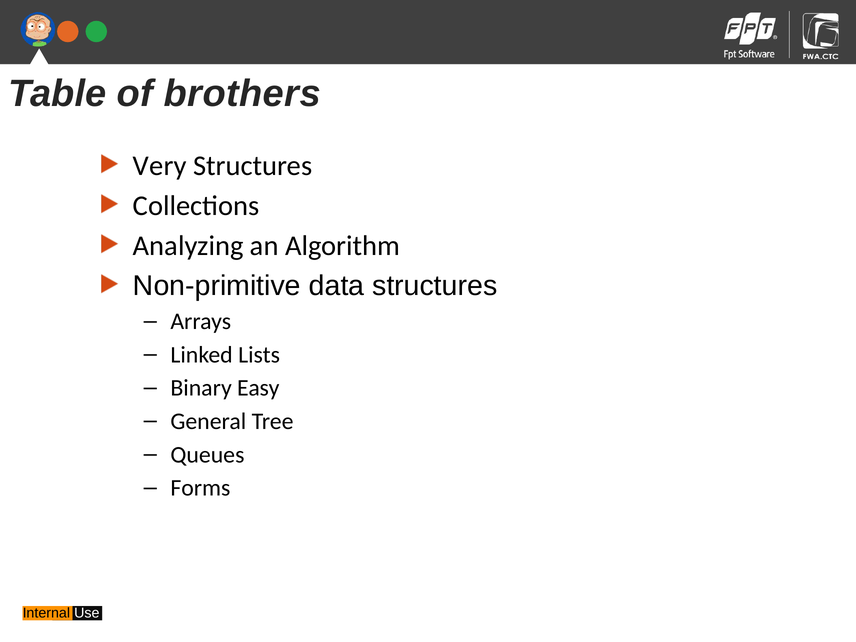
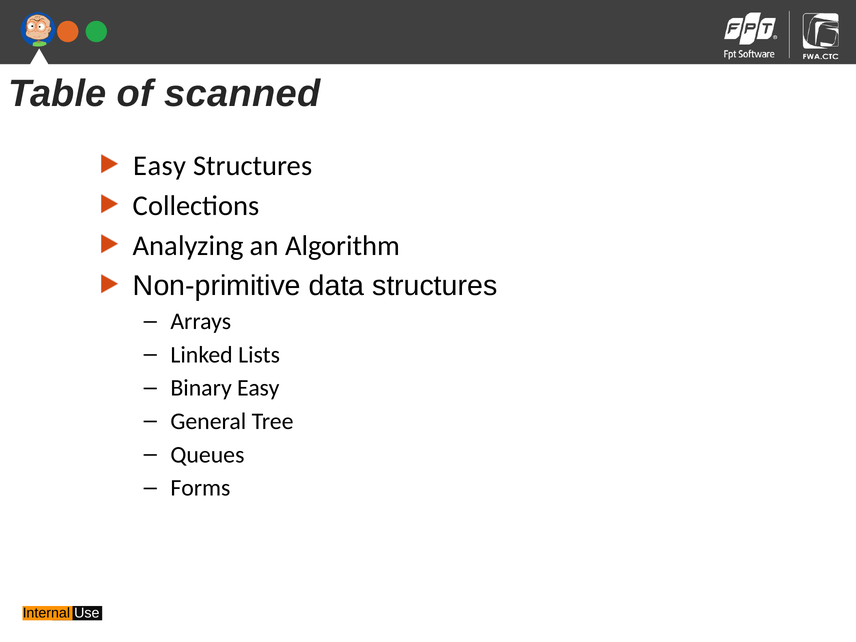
brothers: brothers -> scanned (242, 94)
Very: Very -> Easy (160, 166)
